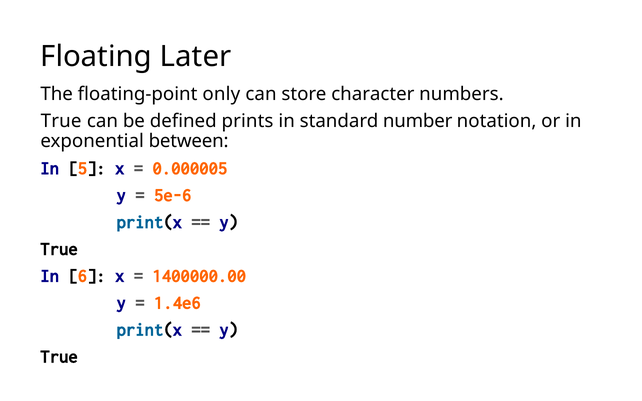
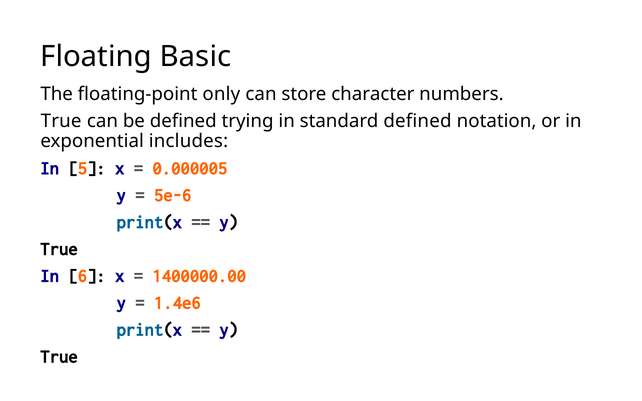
Later: Later -> Basic (195, 57)
prints: prints -> trying (248, 121)
standard number: number -> defined (417, 121)
between: between -> includes (188, 141)
